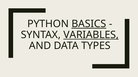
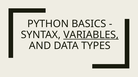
BASICS underline: present -> none (89, 24)
